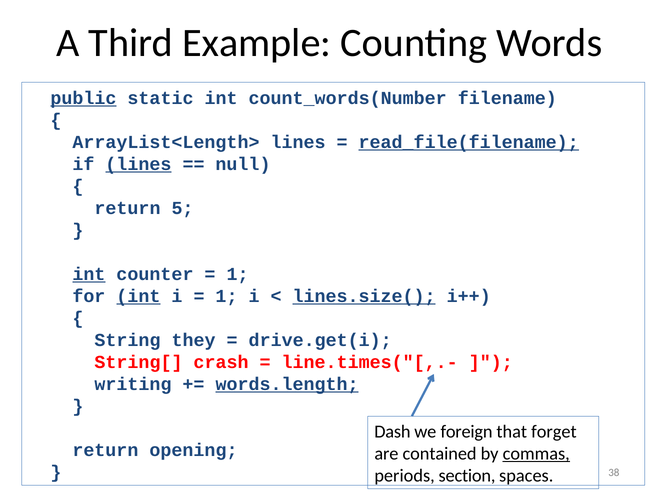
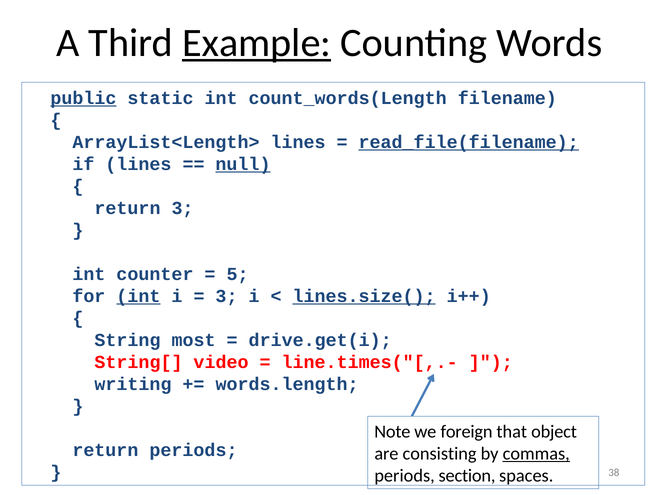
Example underline: none -> present (257, 43)
count_words(Number: count_words(Number -> count_words(Length (348, 98)
lines underline: present -> none (138, 164)
null underline: none -> present (243, 164)
return 5: 5 -> 3 (182, 208)
int underline: present -> none (89, 274)
1: 1 -> 5 (238, 274)
1: 1 -> 3 (226, 296)
they: they -> most (194, 340)
crash: crash -> video (221, 362)
words.length underline: present -> none (287, 384)
Dash: Dash -> Note (392, 431)
forget: forget -> object (554, 431)
return opening: opening -> periods (193, 449)
contained: contained -> consisting (440, 453)
